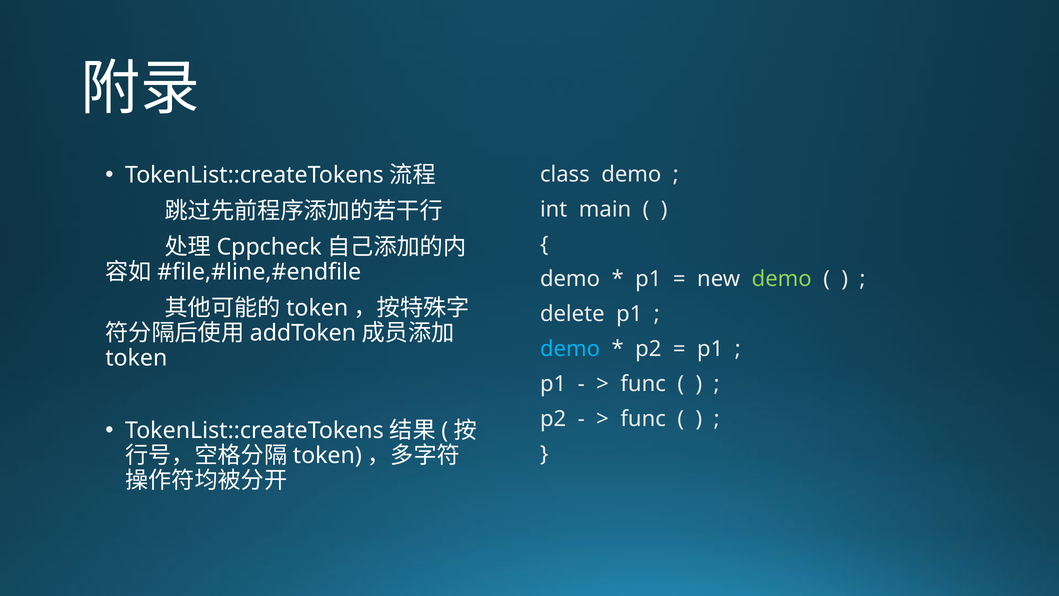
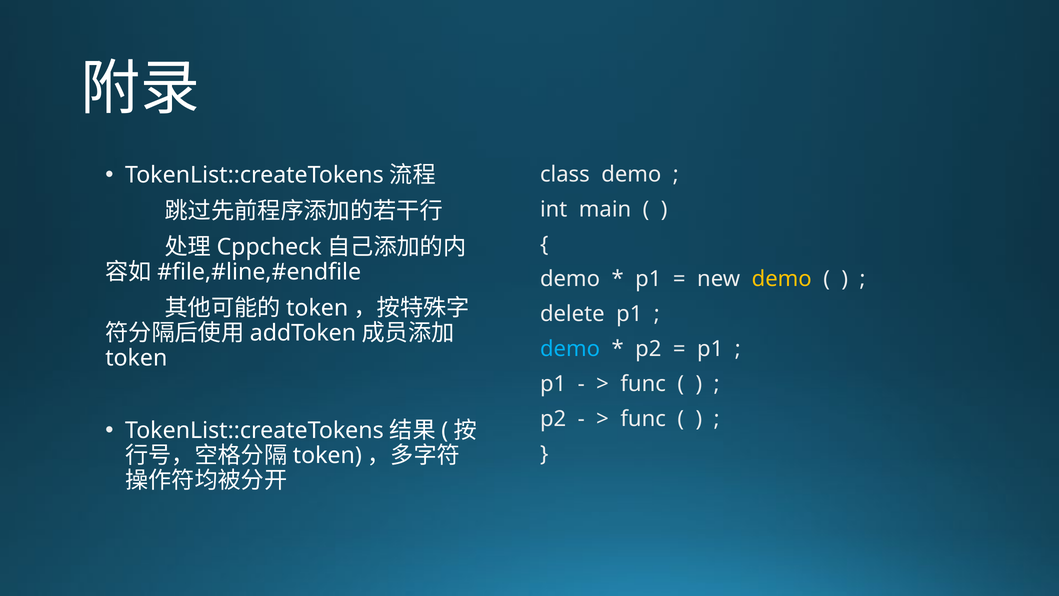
demo colour: light green -> yellow (782, 279)
